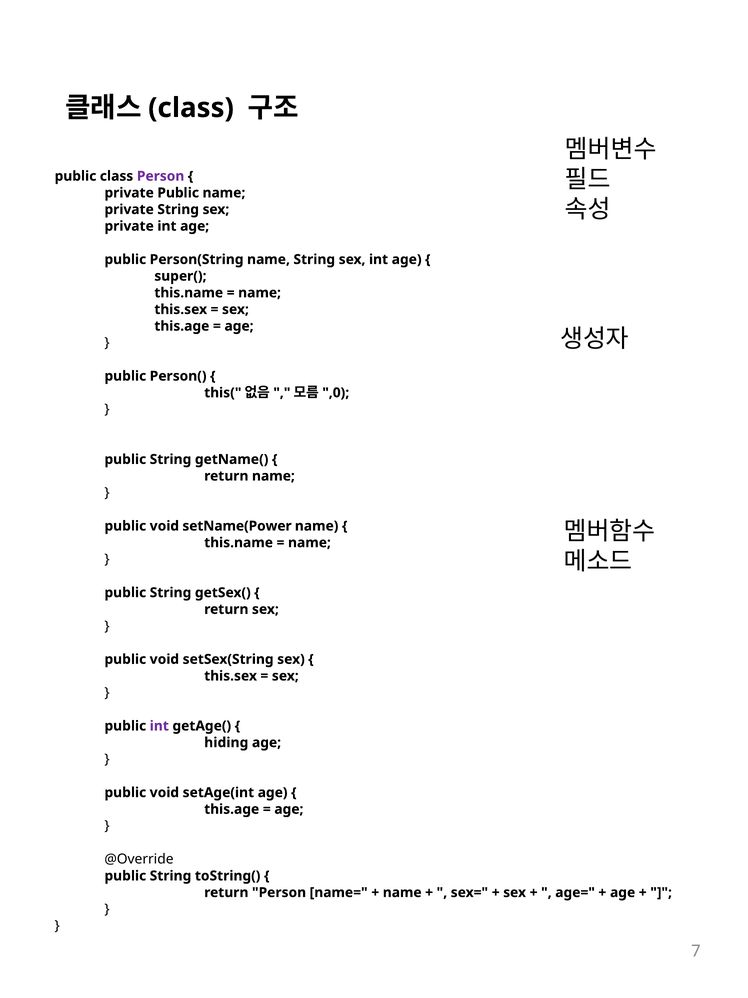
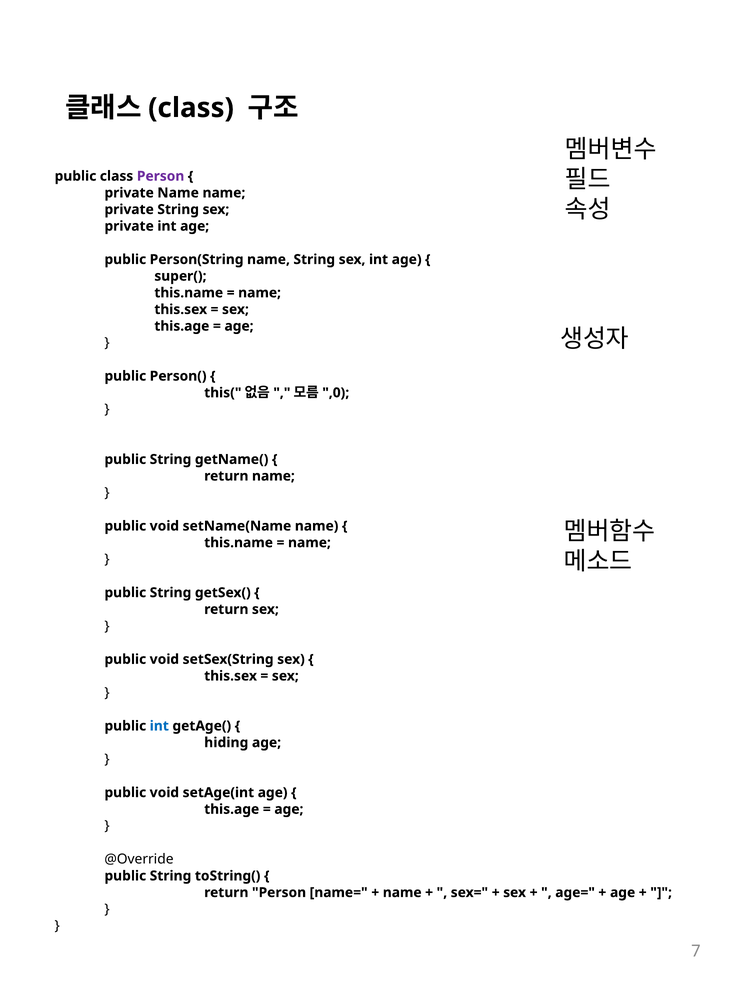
private Public: Public -> Name (178, 193)
setName(Power: setName(Power -> setName(Name (237, 526)
int colour: purple -> blue (159, 725)
